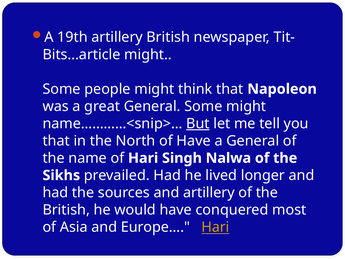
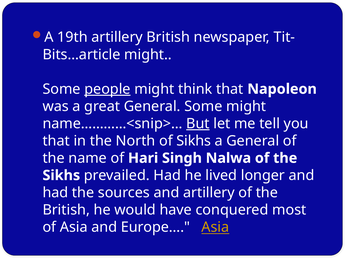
people underline: none -> present (107, 89)
of Have: Have -> Sikhs (194, 141)
Europe… Hari: Hari -> Asia (215, 227)
